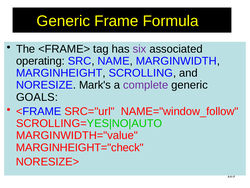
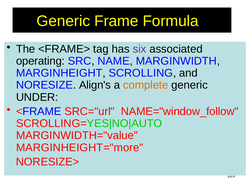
Mark's: Mark's -> Align's (95, 85)
complete colour: purple -> orange (146, 85)
GOALS: GOALS -> UNDER (37, 97)
MARGINHEIGHT="check: MARGINHEIGHT="check -> MARGINHEIGHT="more (80, 147)
